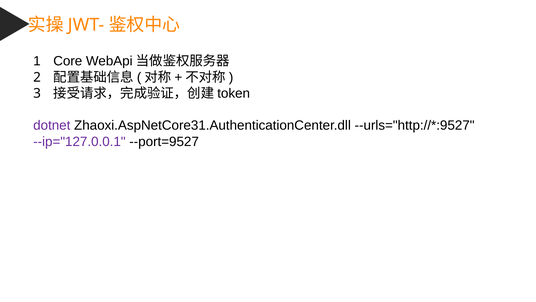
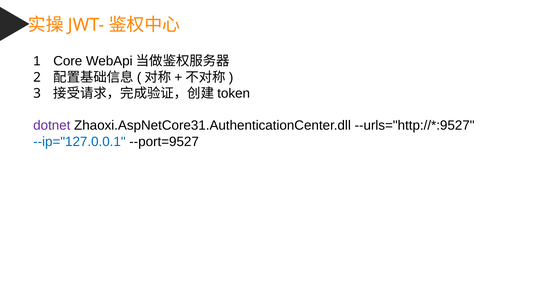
--ip="127.0.0.1 colour: purple -> blue (79, 141)
